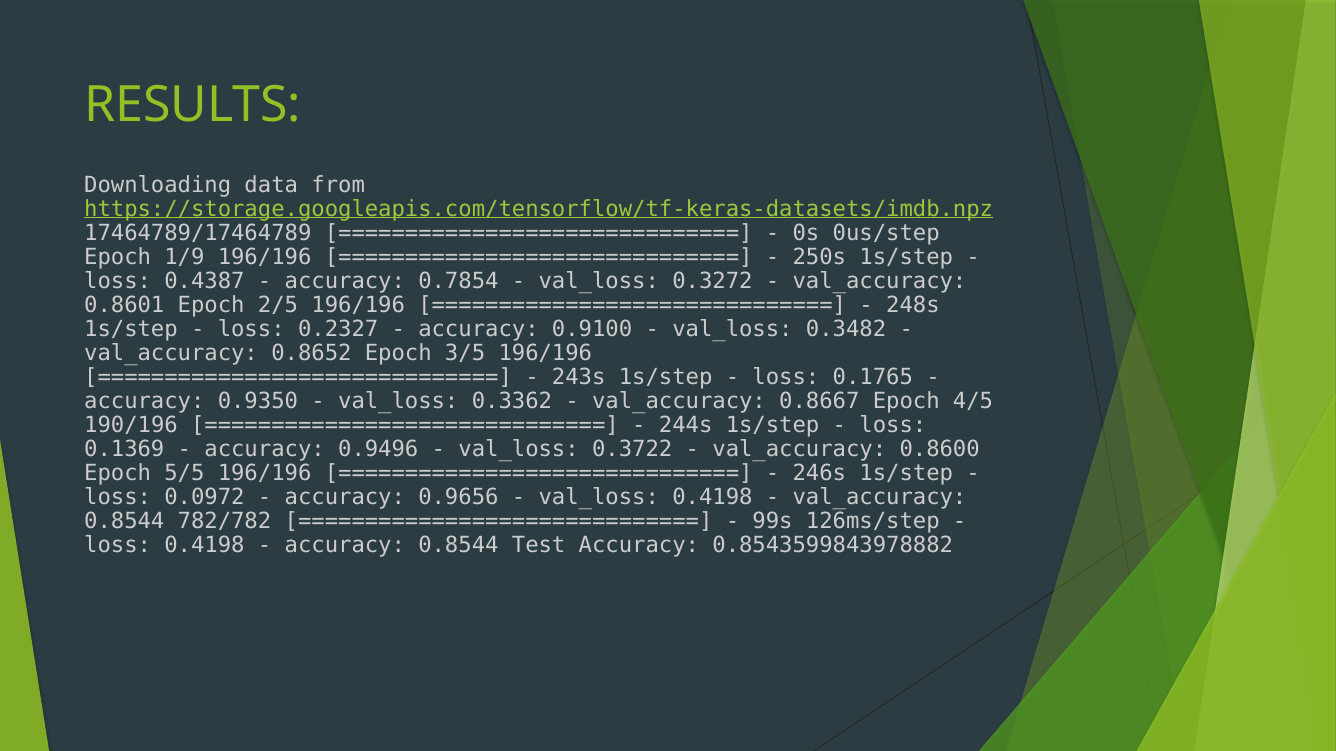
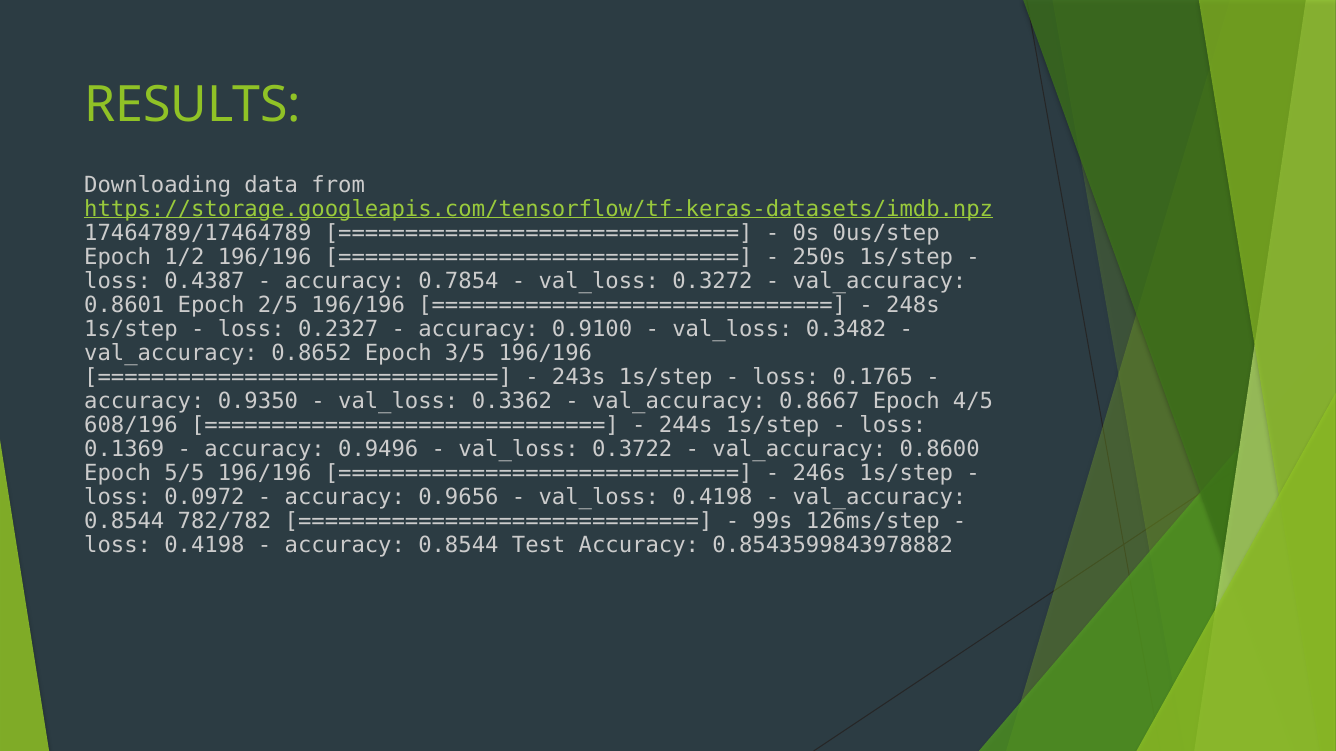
1/9: 1/9 -> 1/2 (184, 258)
190/196: 190/196 -> 608/196 (131, 426)
